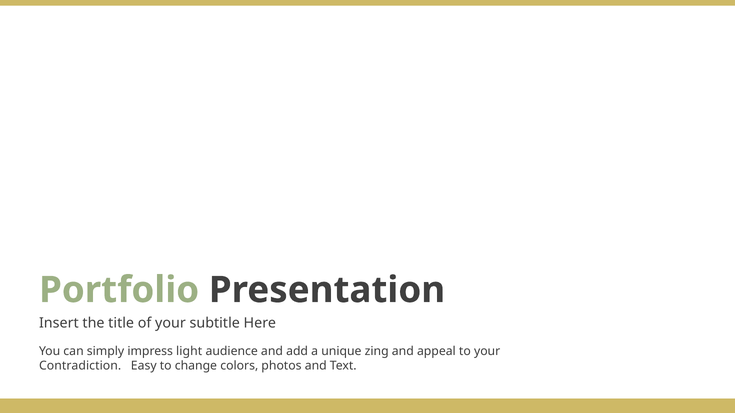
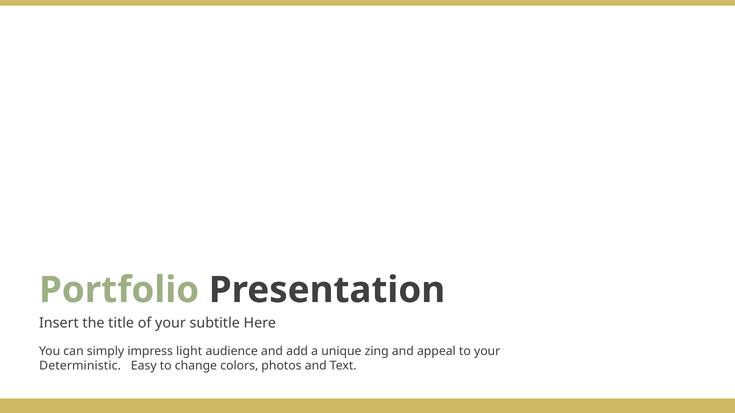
Contradiction: Contradiction -> Deterministic (80, 366)
